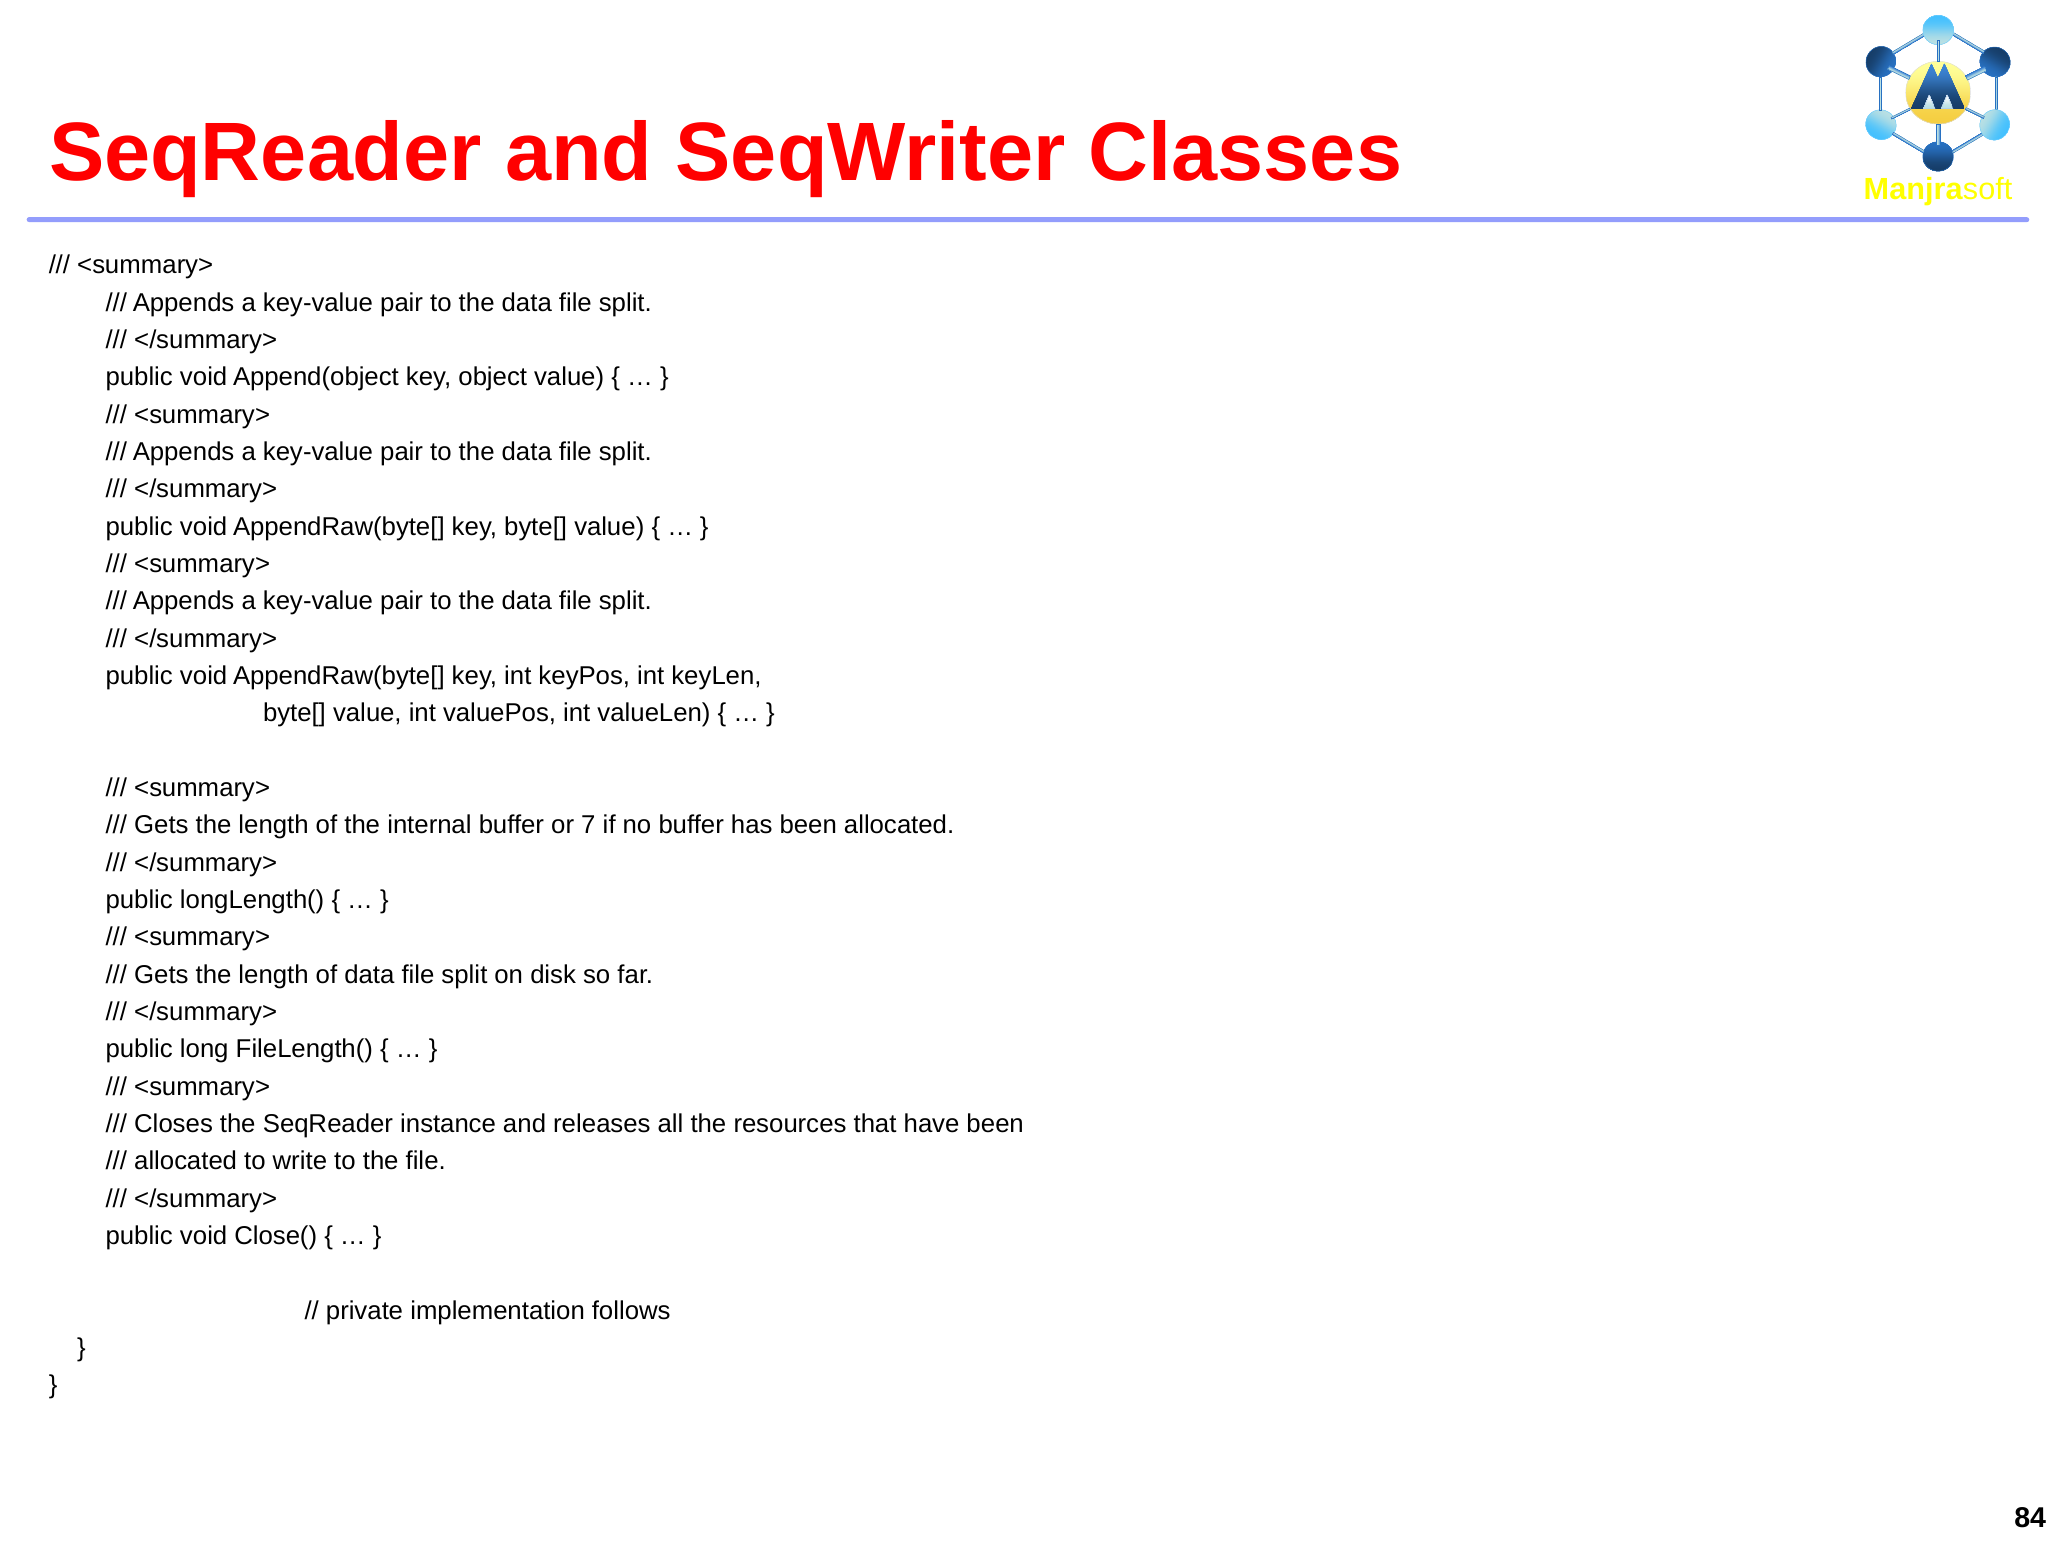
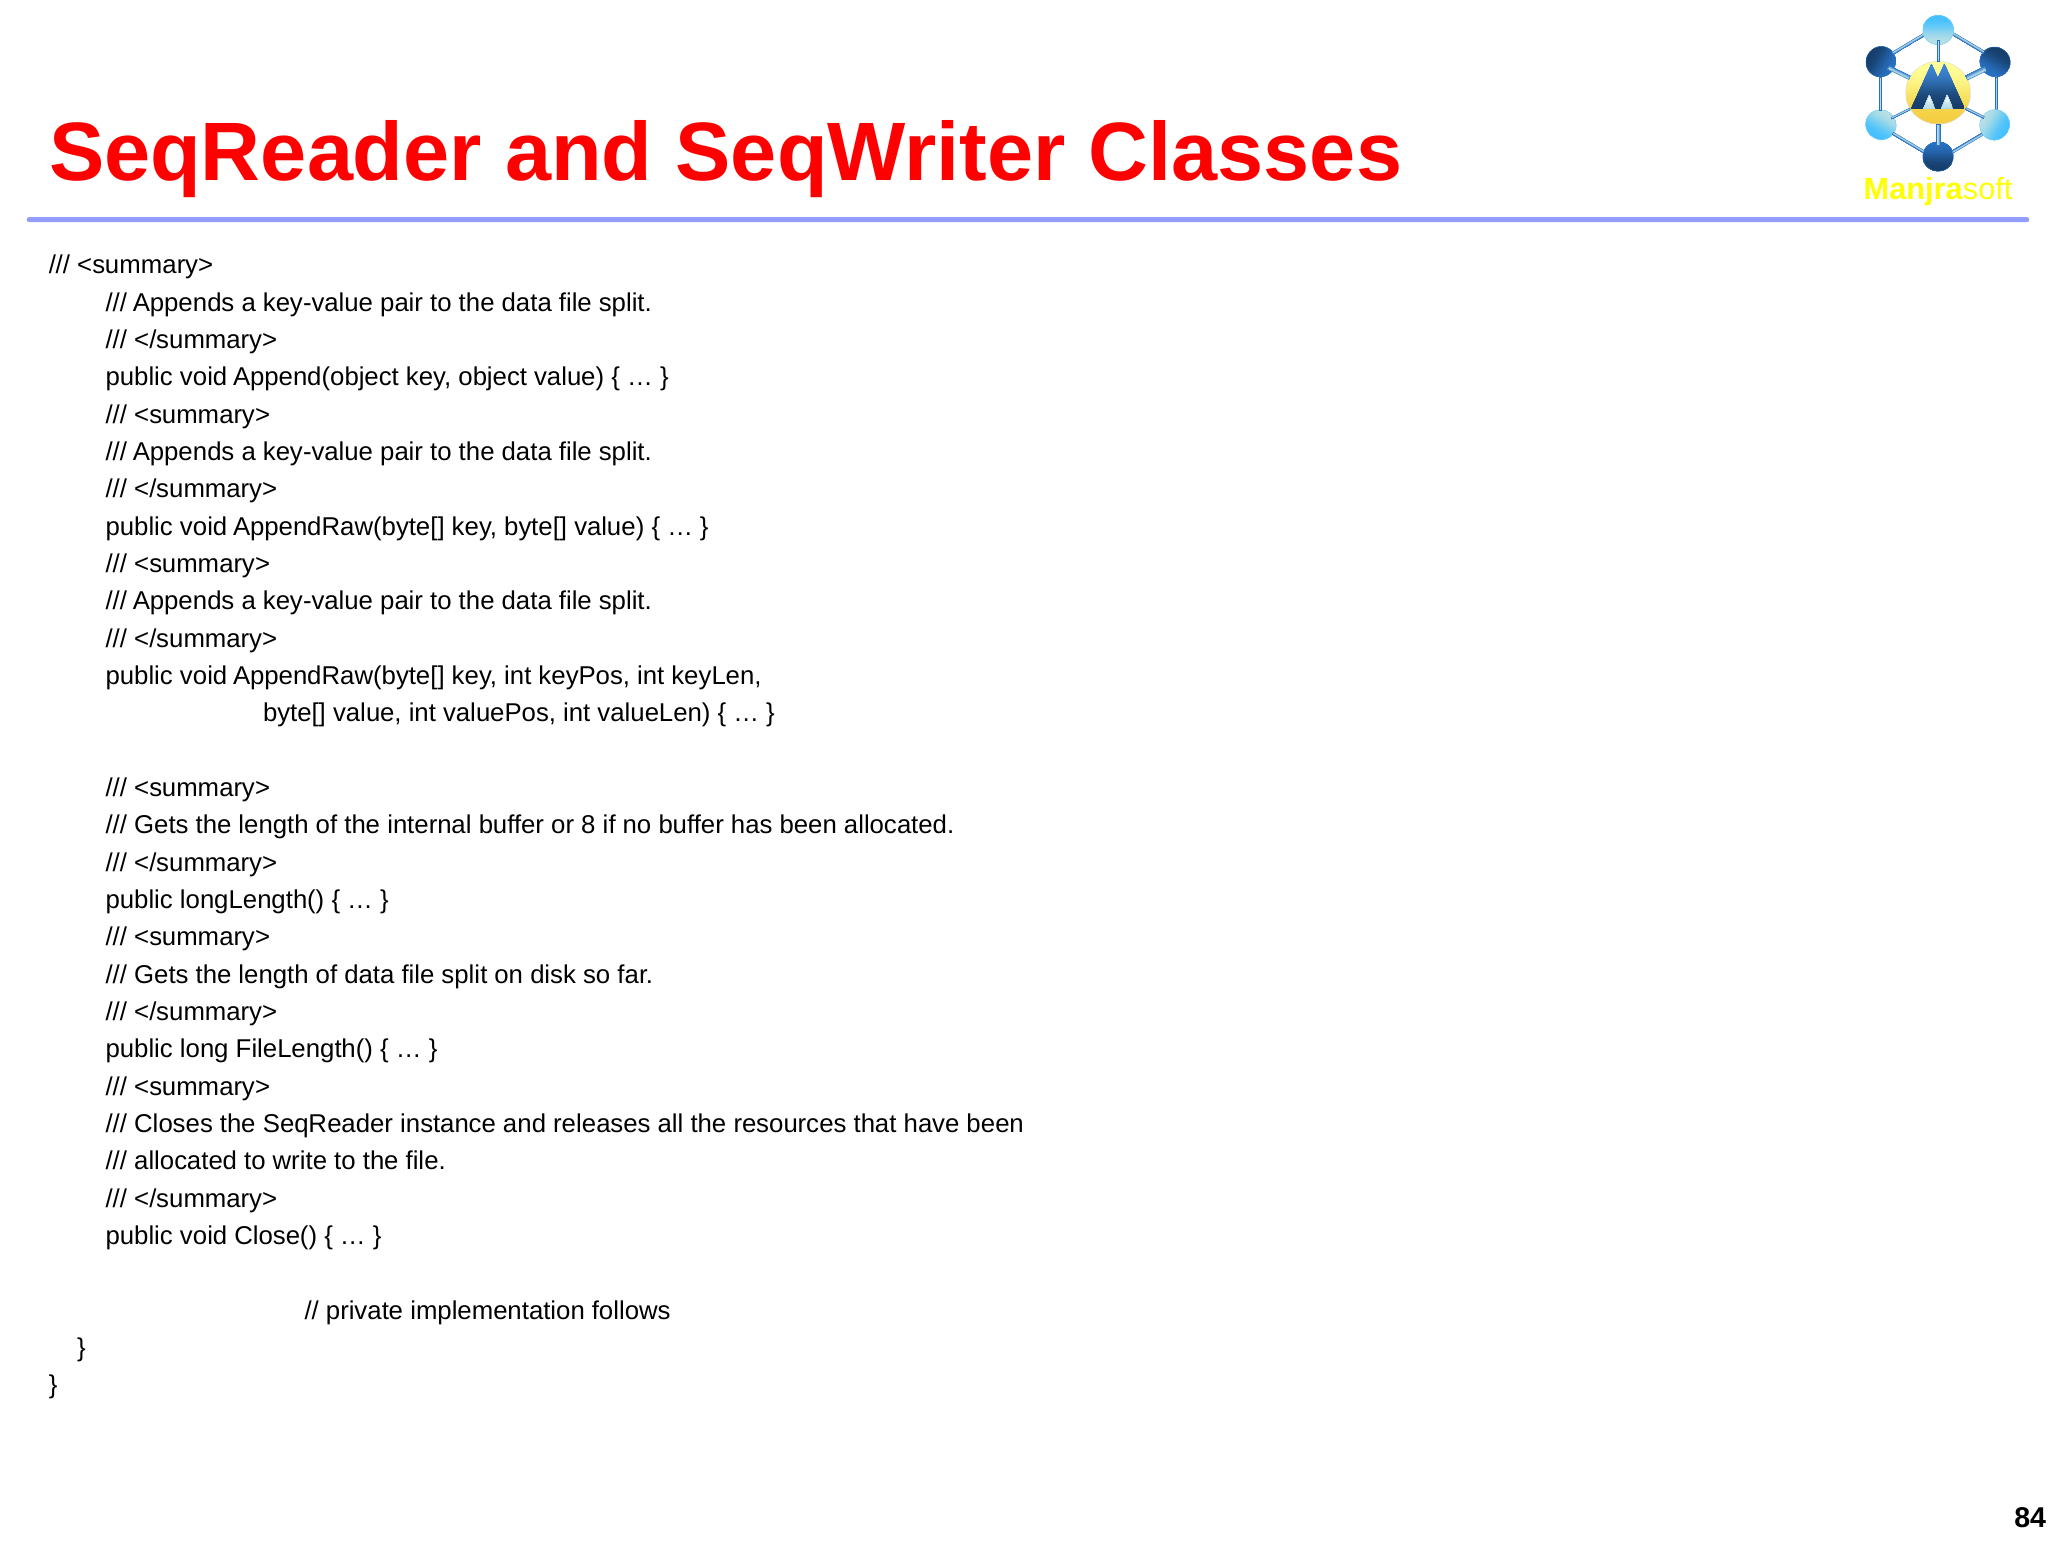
7: 7 -> 8 (588, 826)
